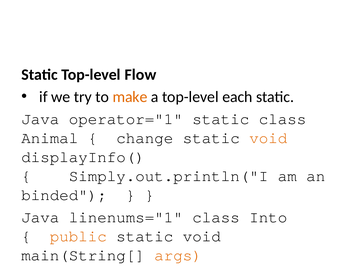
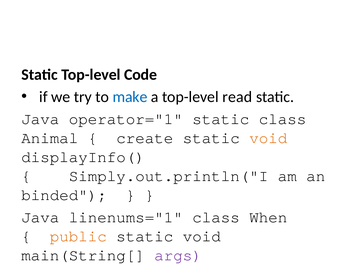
Flow: Flow -> Code (141, 75)
make colour: orange -> blue (130, 97)
each: each -> read (237, 97)
change: change -> create (145, 138)
Into: Into -> When (268, 217)
args colour: orange -> purple (178, 255)
